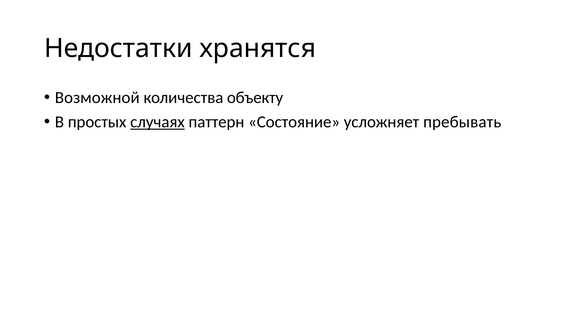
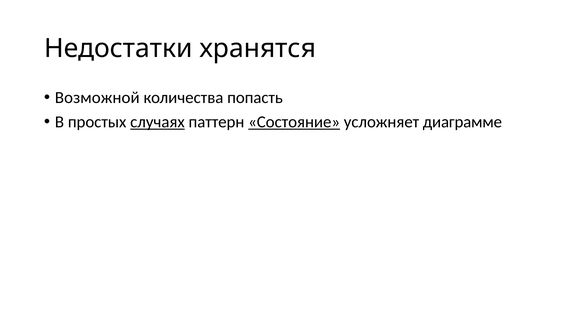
объекту: объекту -> попасть (255, 98)
Состояние underline: none -> present (294, 122)
пребывать: пребывать -> диаграмме (462, 122)
